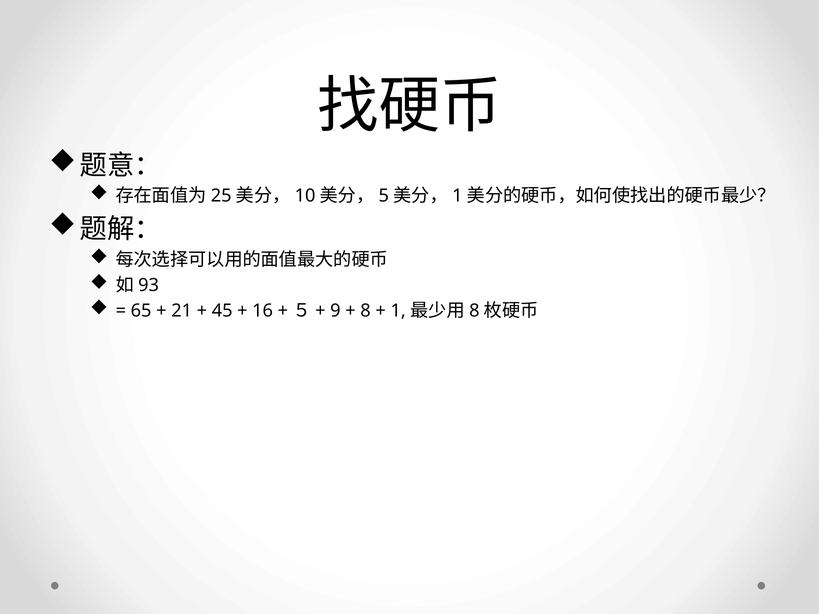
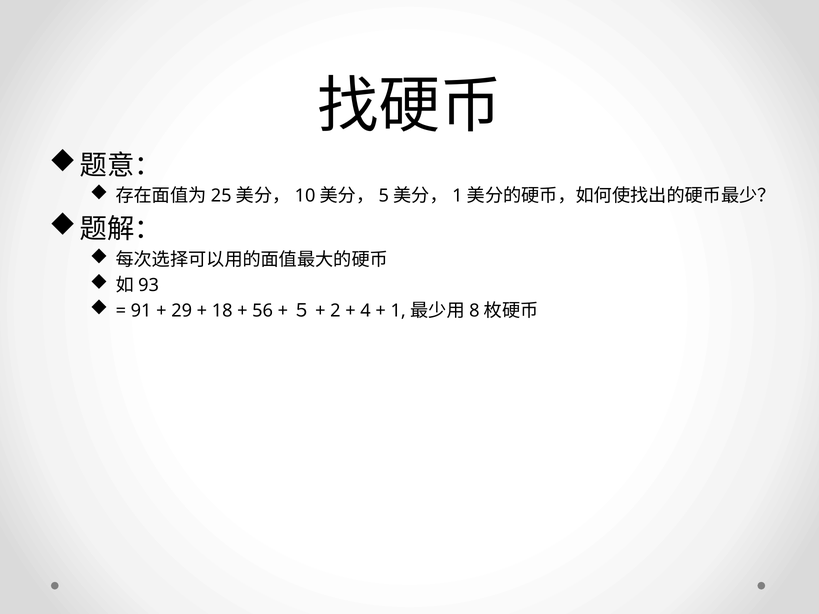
65: 65 -> 91 (141, 311)
21: 21 -> 29 (182, 311)
45: 45 -> 18 (222, 311)
16: 16 -> 56 (263, 311)
9: 9 -> 2 (335, 311)
8: 8 -> 4 (366, 311)
